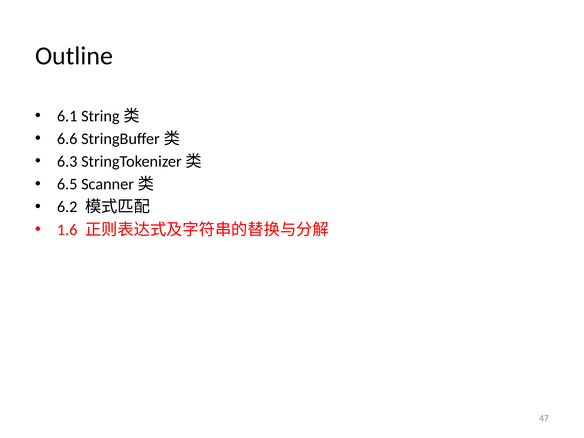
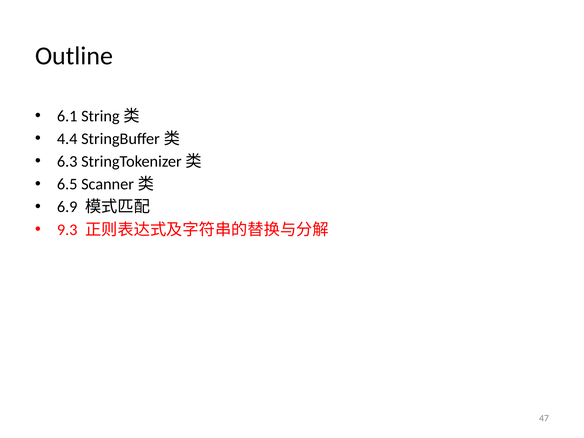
6.6: 6.6 -> 4.4 (67, 139)
6.2: 6.2 -> 6.9 (67, 207)
1.6: 1.6 -> 9.3 (67, 230)
